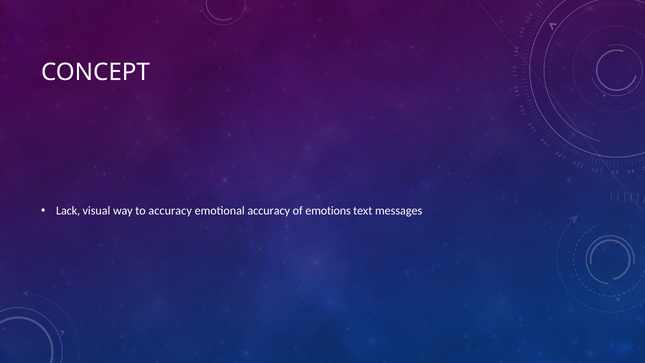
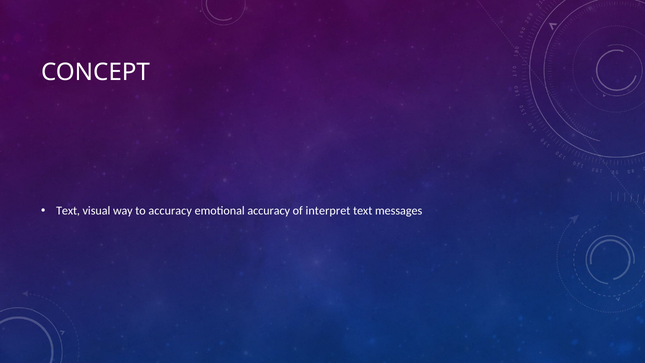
Lack: Lack -> Text (68, 211)
emotions: emotions -> interpret (328, 211)
